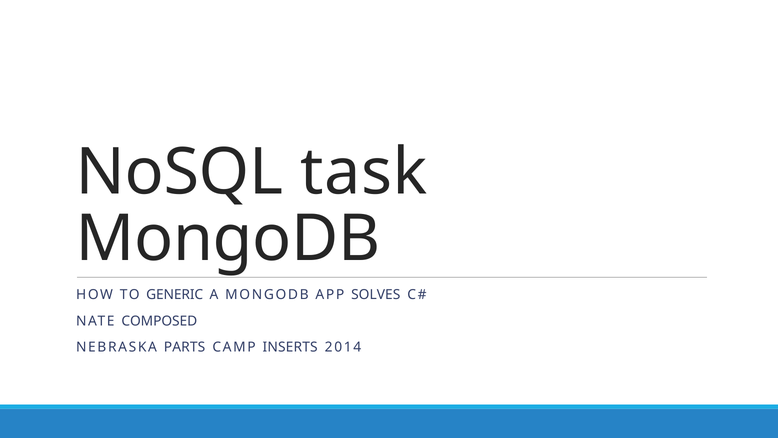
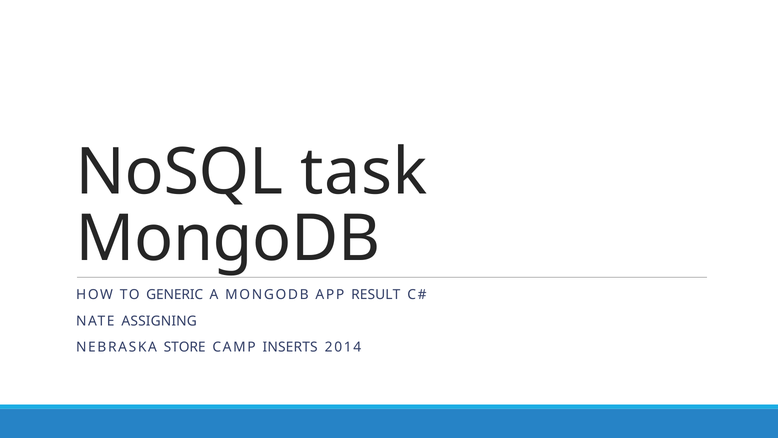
SOLVES: SOLVES -> RESULT (376, 295)
COMPOSED: COMPOSED -> ASSIGNING (159, 321)
PARTS: PARTS -> STORE (185, 347)
